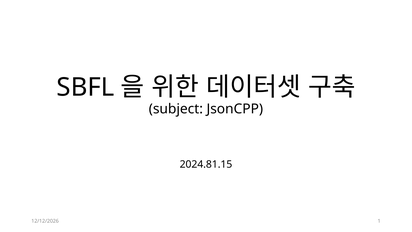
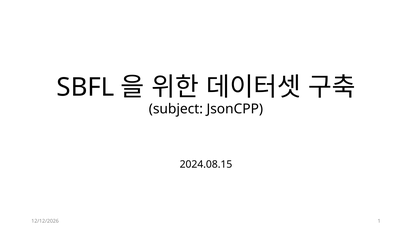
2024.81.15: 2024.81.15 -> 2024.08.15 (206, 164)
